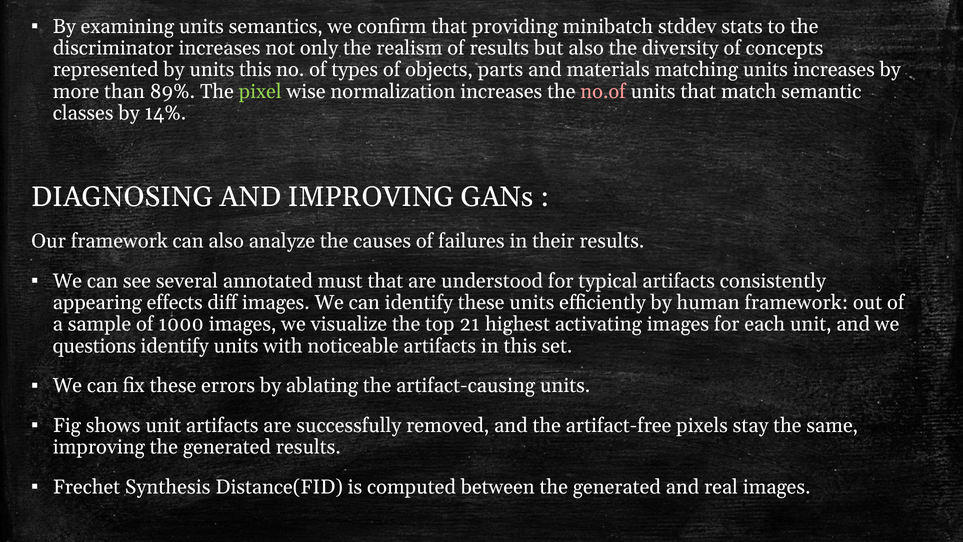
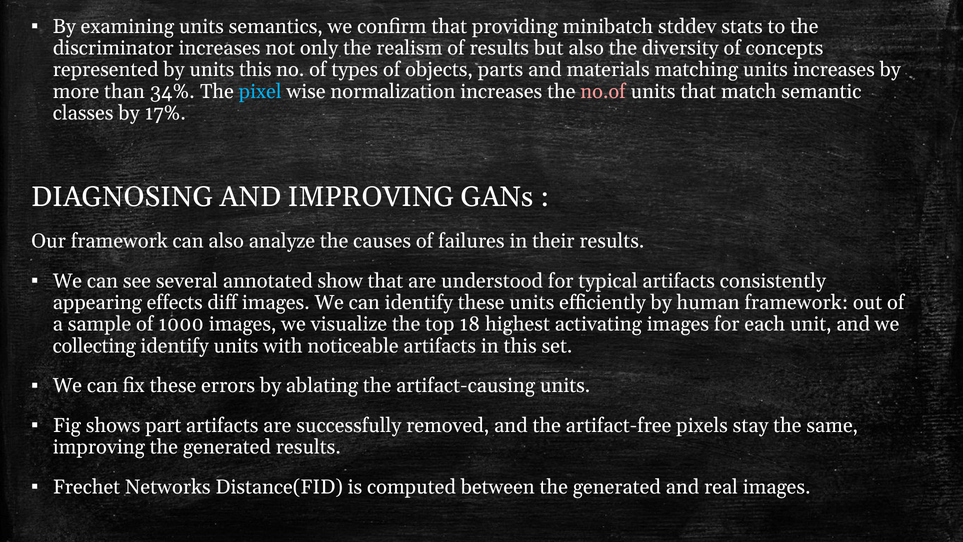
89%: 89% -> 34% (172, 91)
pixel colour: light green -> light blue (260, 91)
14%: 14% -> 17% (165, 113)
must: must -> show (340, 281)
21: 21 -> 18 (470, 324)
questions: questions -> collecting (94, 346)
shows unit: unit -> part (163, 425)
Synthesis: Synthesis -> Networks (168, 487)
